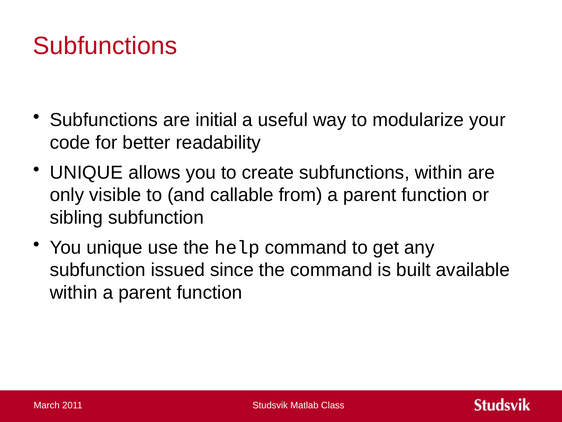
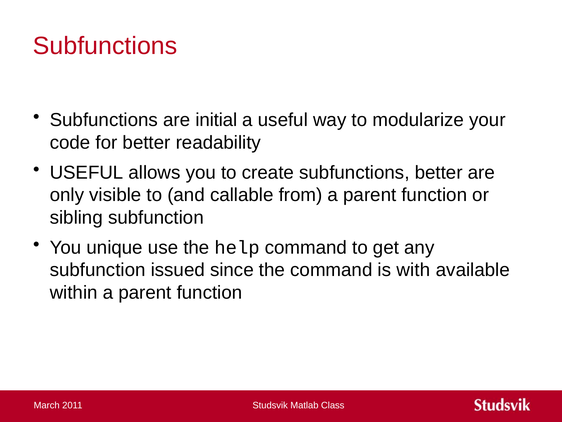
UNIQUE: UNIQUE -> USEFUL (87, 172)
subfunctions within: within -> better (439, 172)
built: built -> with (413, 270)
